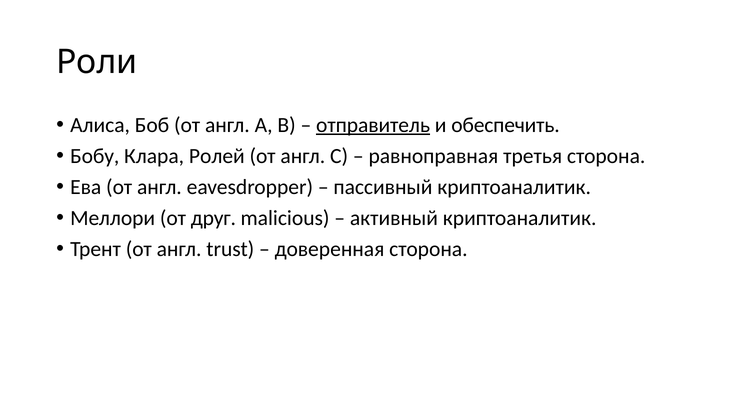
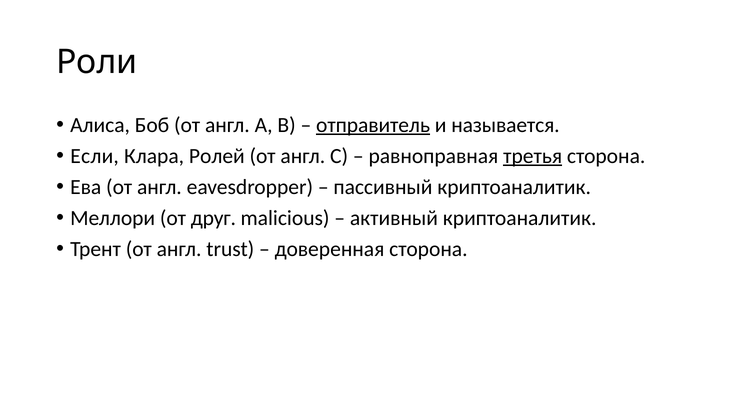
обеспечить: обеспечить -> называется (505, 125)
Бобу: Бобу -> Если (95, 156)
третья underline: none -> present (533, 156)
